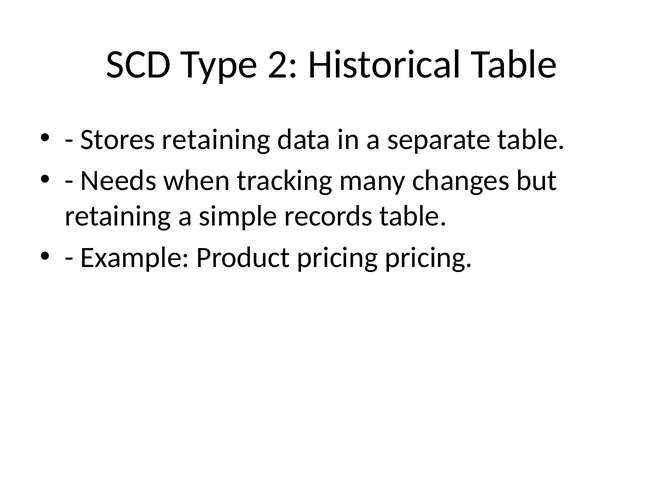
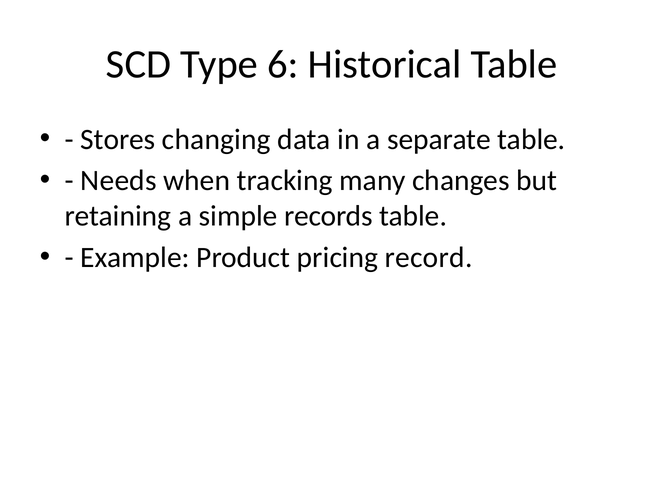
2: 2 -> 6 (283, 64)
Stores retaining: retaining -> changing (216, 139)
pricing pricing: pricing -> record (429, 257)
